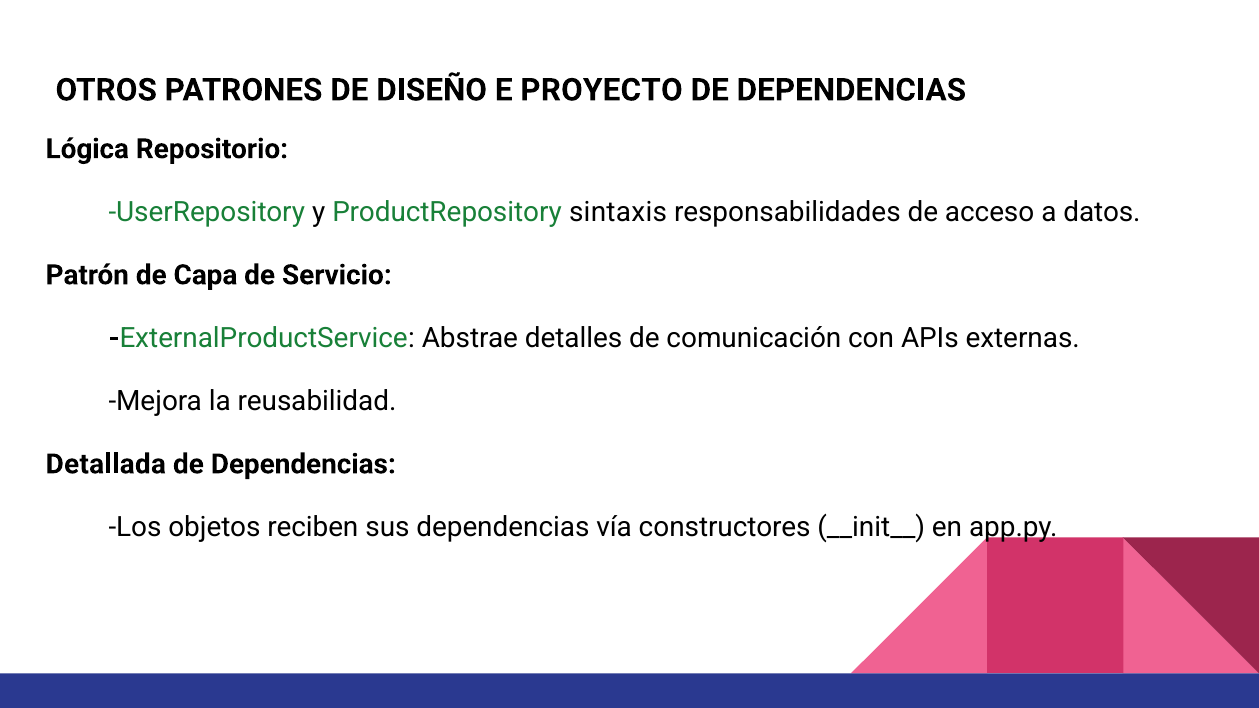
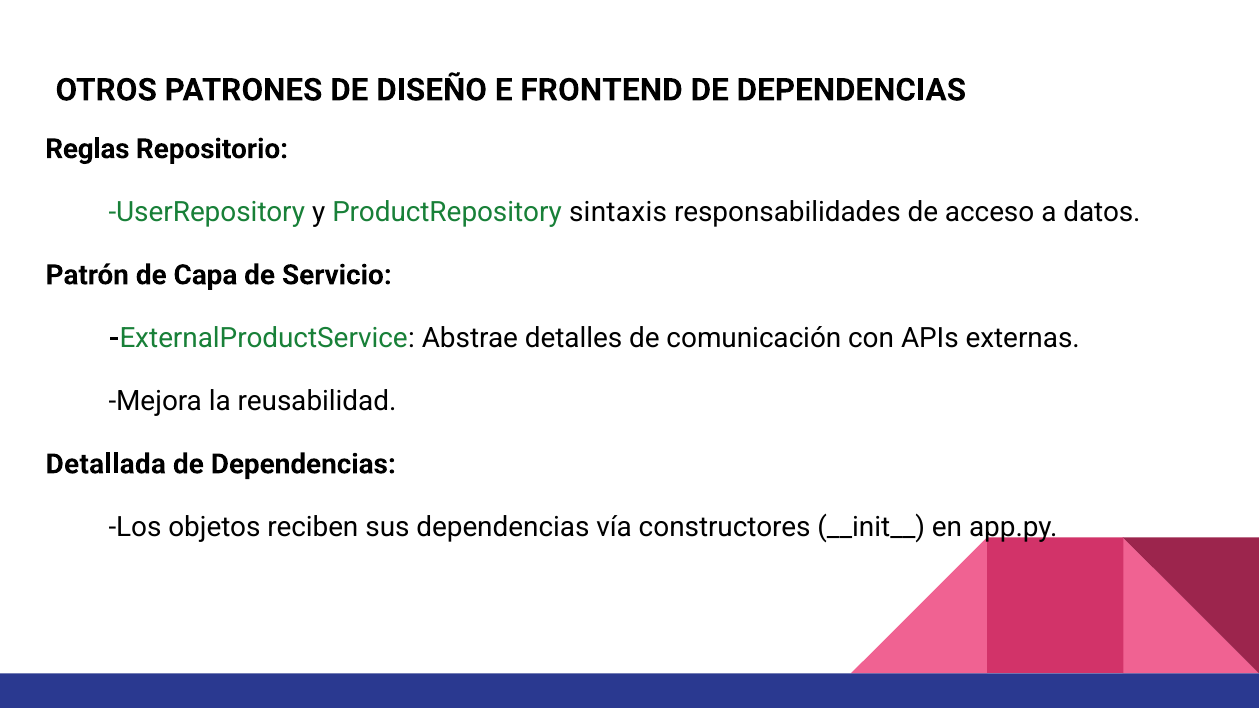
PROYECTO: PROYECTO -> FRONTEND (602, 90)
Lógica: Lógica -> Reglas (87, 149)
